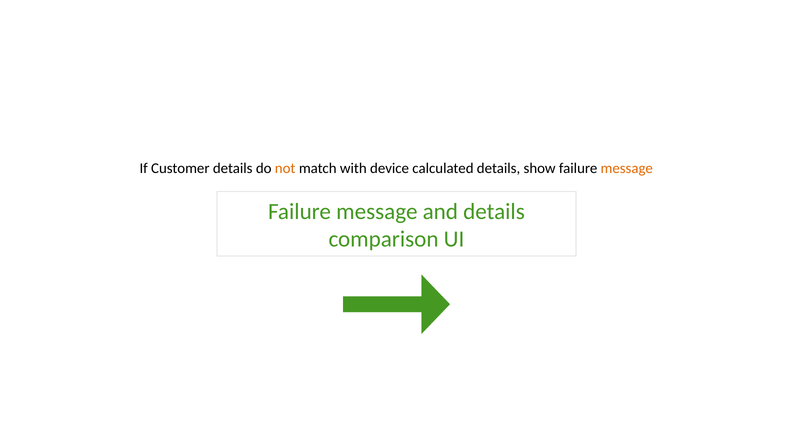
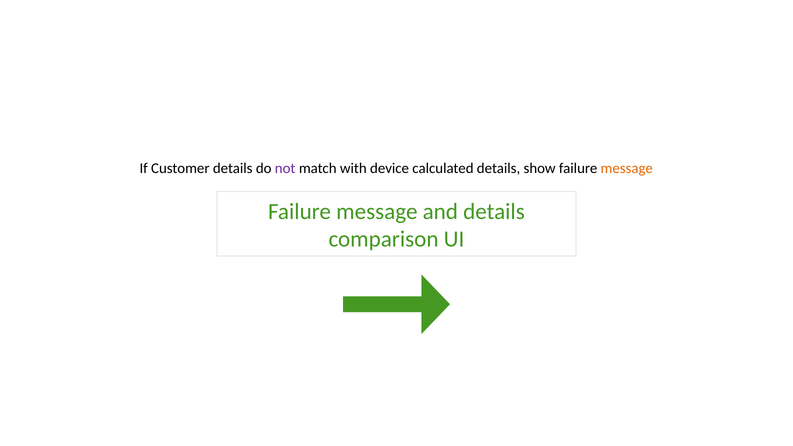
not colour: orange -> purple (285, 168)
